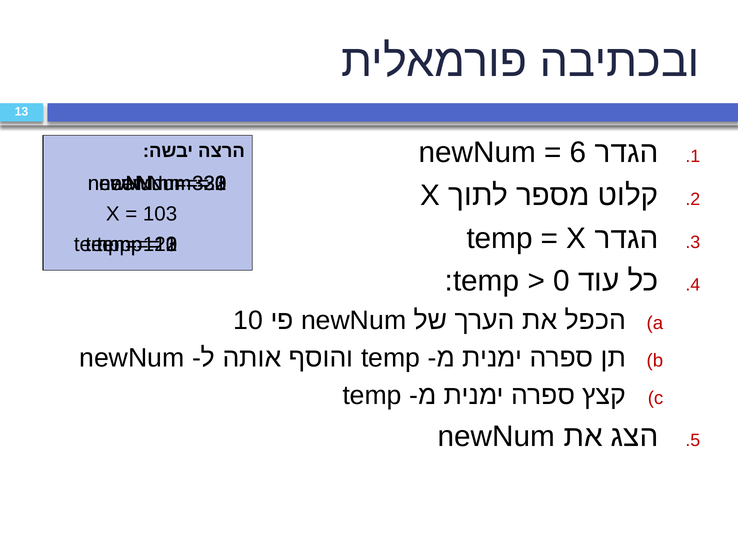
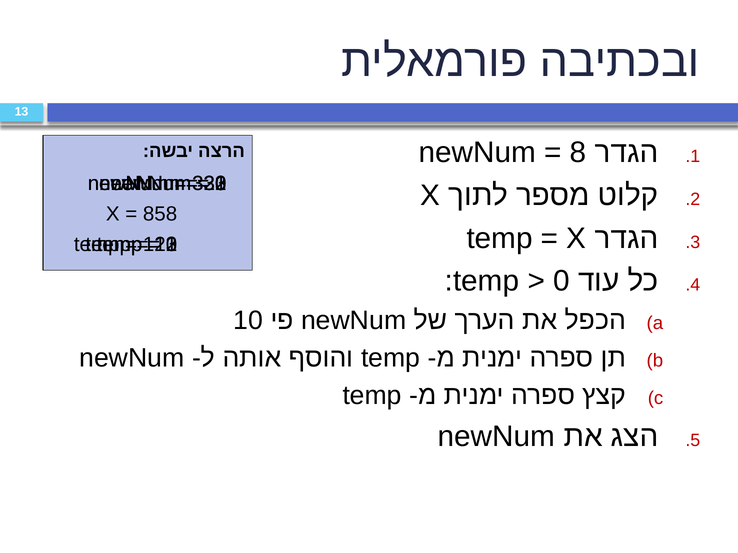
6: 6 -> 8 (578, 153)
103: 103 -> 858 (160, 214)
